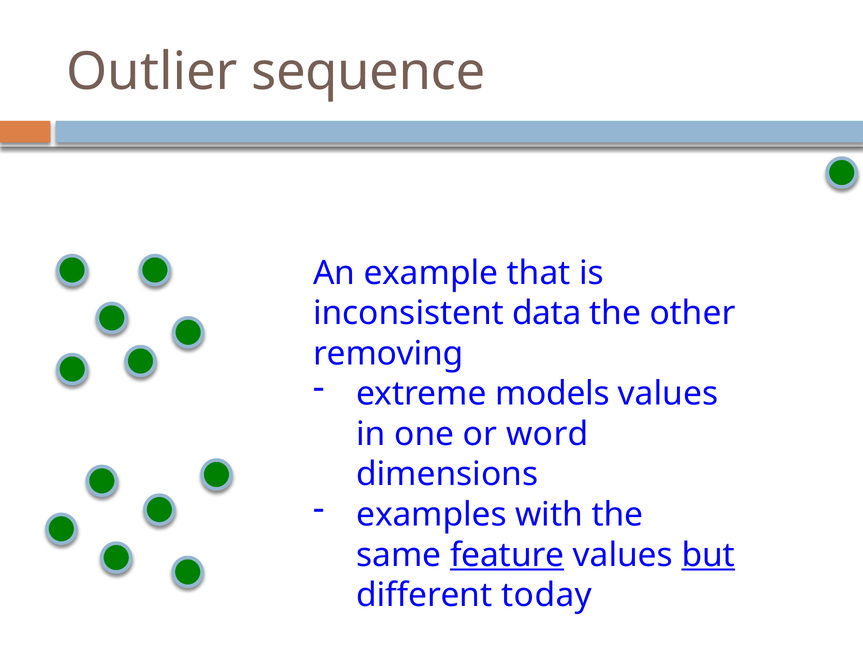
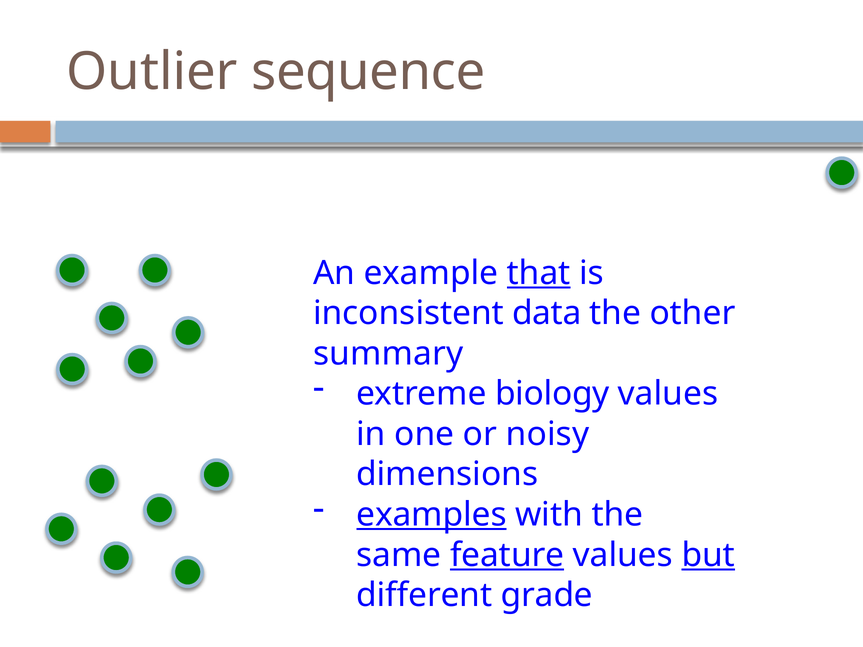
that underline: none -> present (539, 273)
removing: removing -> summary (388, 354)
models: models -> biology (552, 394)
word: word -> noisy (547, 434)
examples underline: none -> present (431, 515)
today: today -> grade (547, 595)
